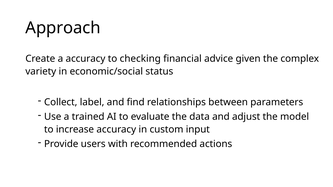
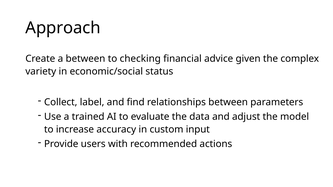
a accuracy: accuracy -> between (85, 59)
